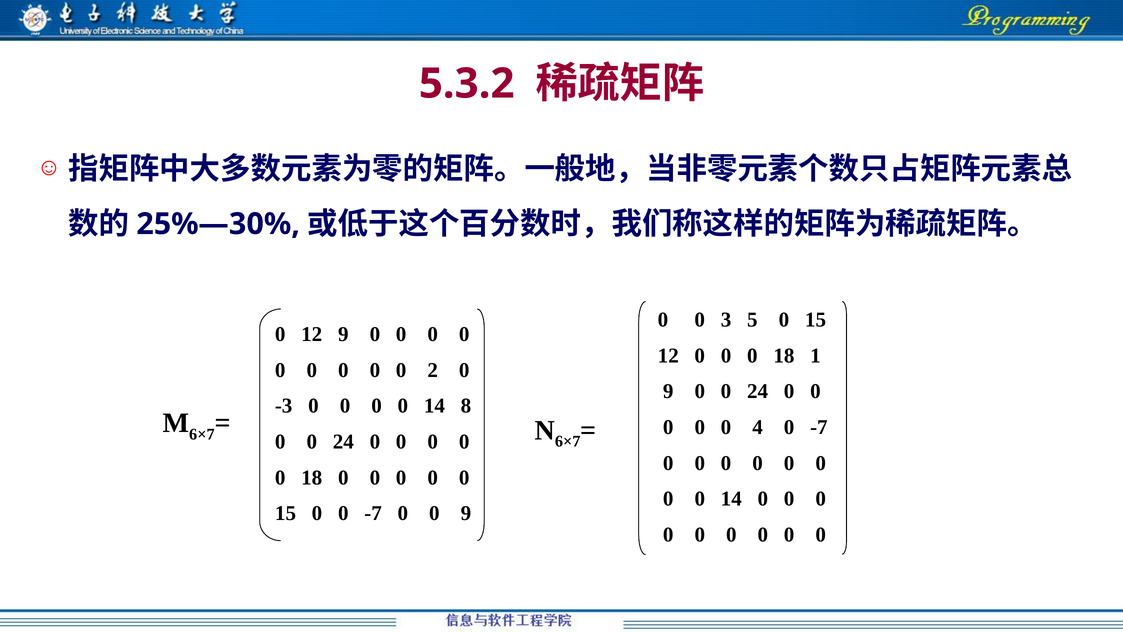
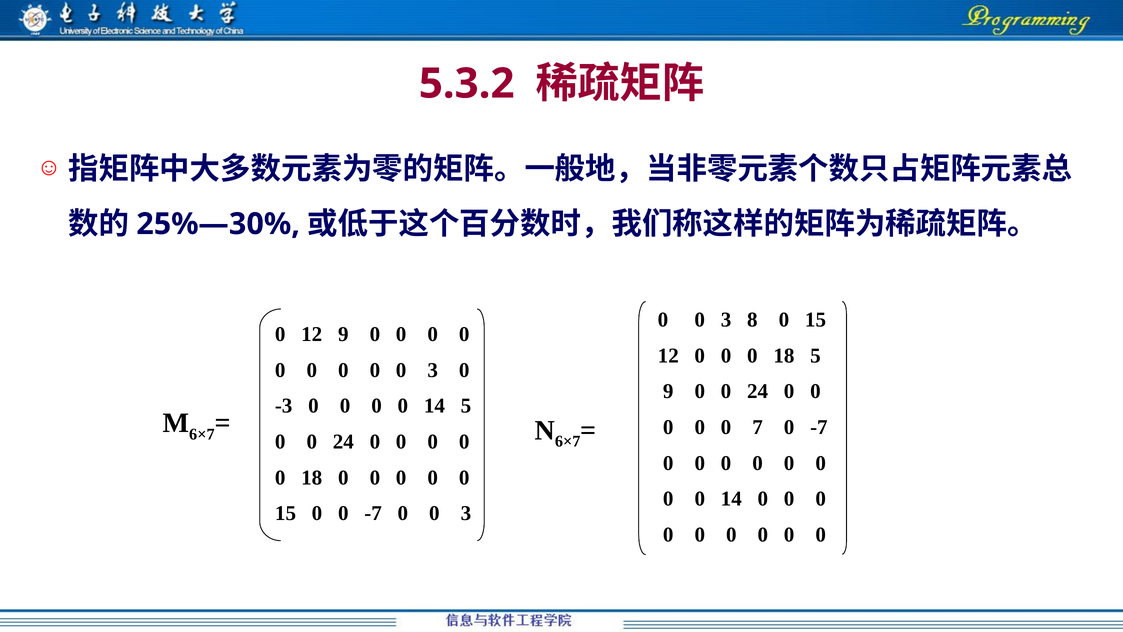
5: 5 -> 8 (752, 320)
18 1: 1 -> 5 (815, 355)
0 0 0 2: 2 -> 3 (433, 370)
14 8: 8 -> 5 (466, 406)
4: 4 -> 7 (758, 427)
-7 0 0 9: 9 -> 3 (466, 513)
